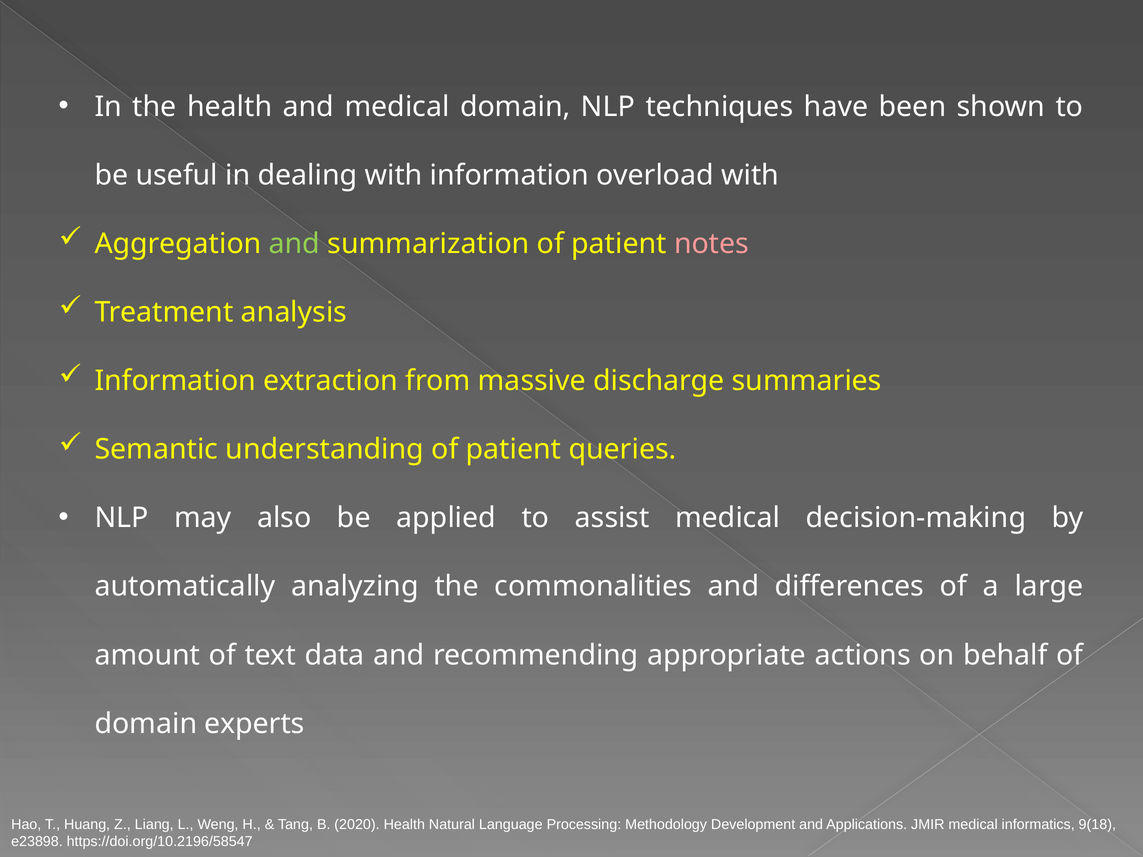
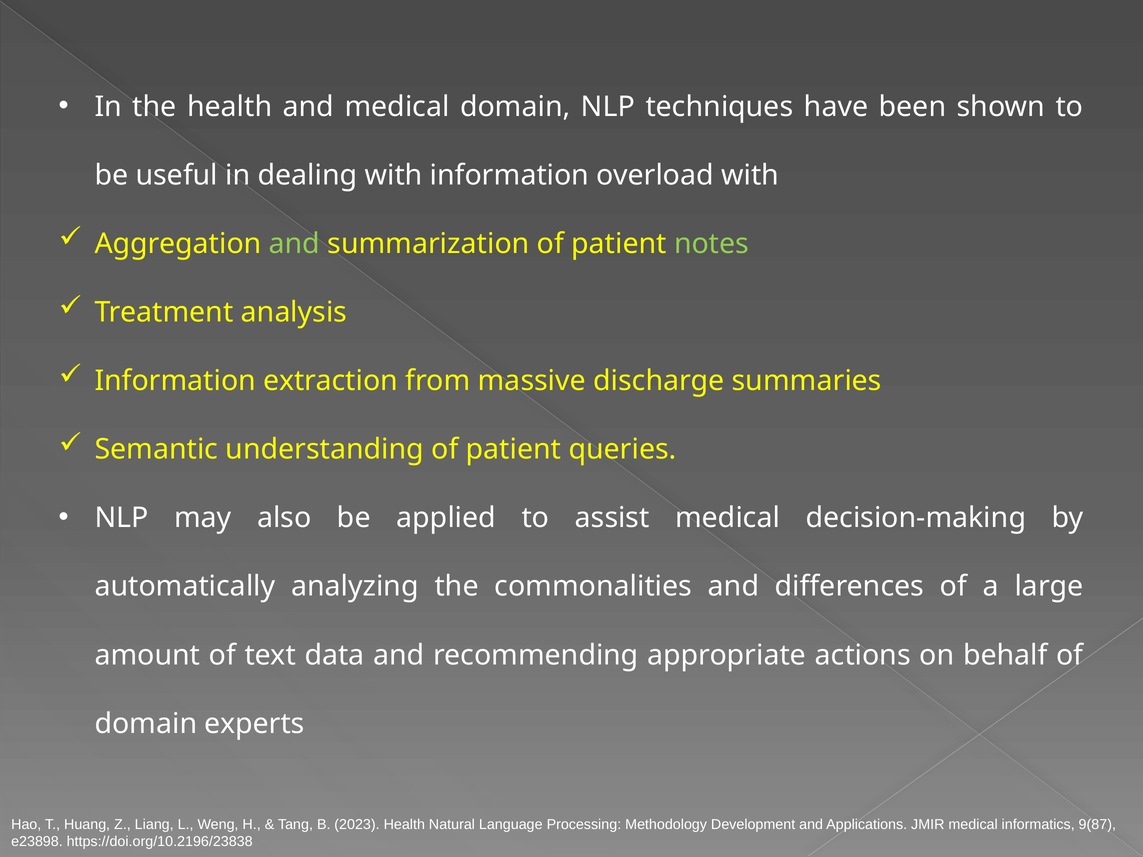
notes colour: pink -> light green (712, 244)
2020: 2020 -> 2023 (357, 825)
9(18: 9(18 -> 9(87 (1097, 825)
https://doi.org/10.2196/58547: https://doi.org/10.2196/58547 -> https://doi.org/10.2196/23838 (160, 842)
